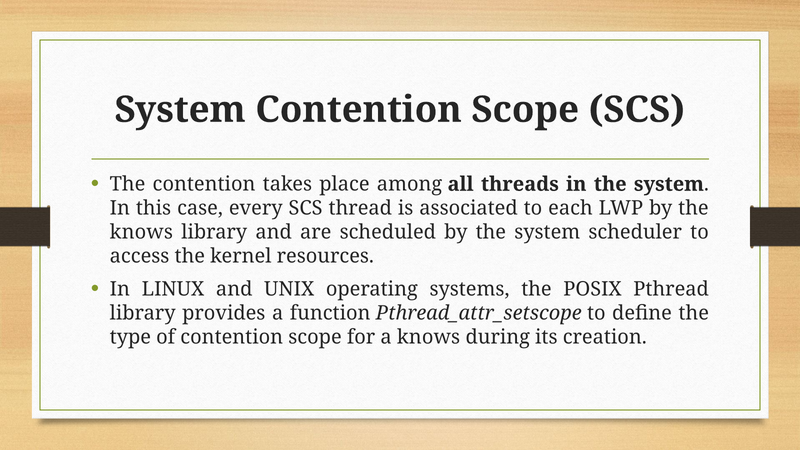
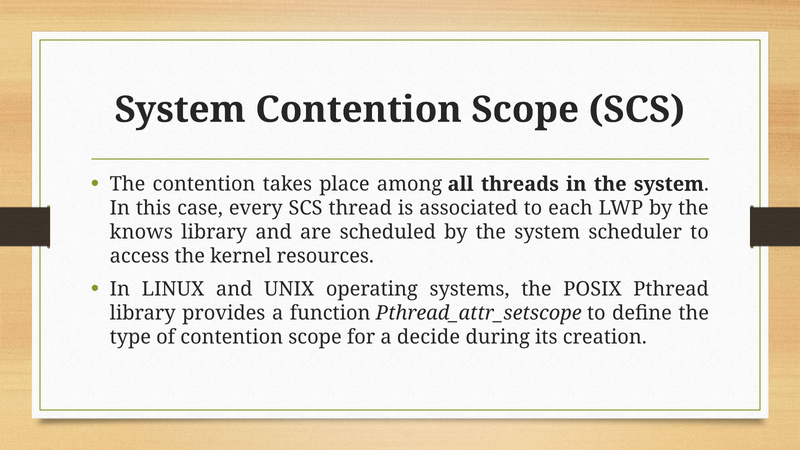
a knows: knows -> decide (429, 337)
